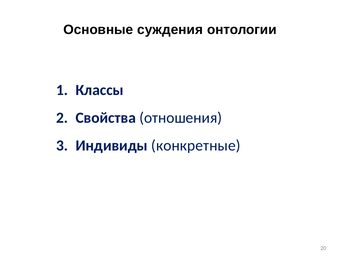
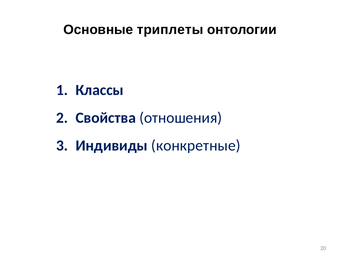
суждения: суждения -> триплеты (170, 30)
